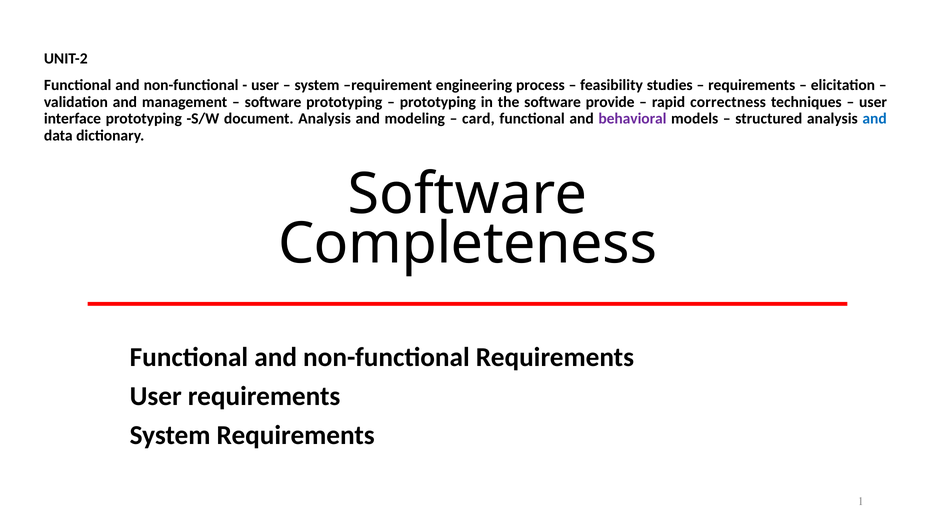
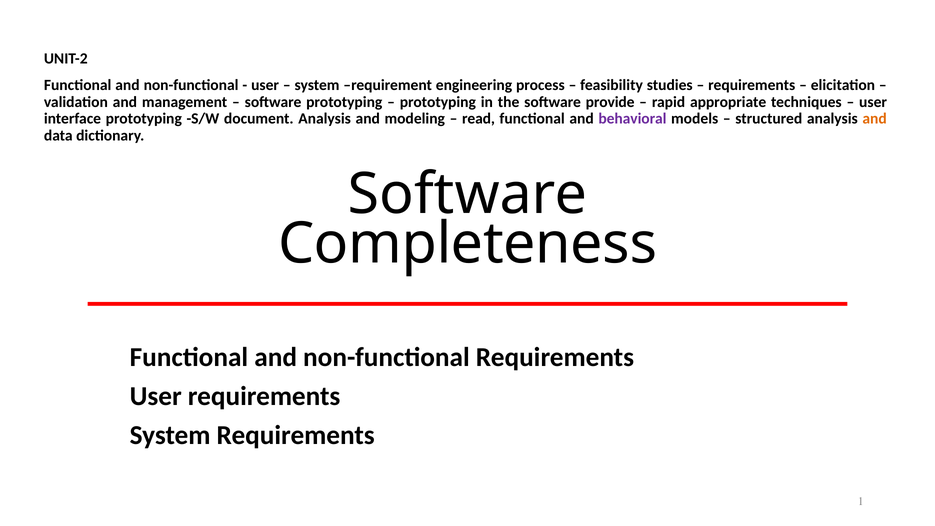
correctness: correctness -> appropriate (728, 102)
card: card -> read (479, 119)
and colour: blue -> orange (875, 119)
